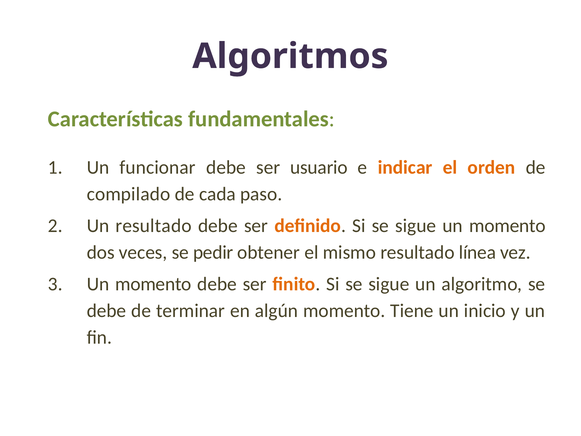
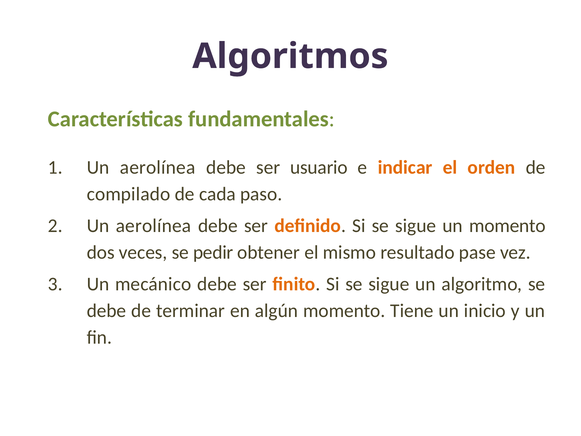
funcionar: funcionar -> aerolínea (158, 167)
resultado: resultado -> aerolínea (154, 226)
línea: línea -> pase (477, 252)
momento: momento -> mecánico (153, 284)
